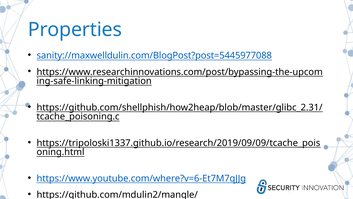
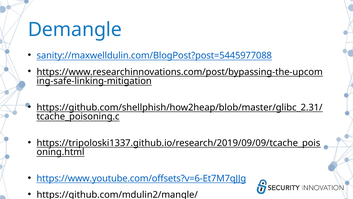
Properties: Properties -> Demangle (75, 30)
https://www.youtube.com/where?v=6-Et7M7qJJg: https://www.youtube.com/where?v=6-Et7M7qJJg -> https://www.youtube.com/offsets?v=6-Et7M7qJJg (141, 178)
